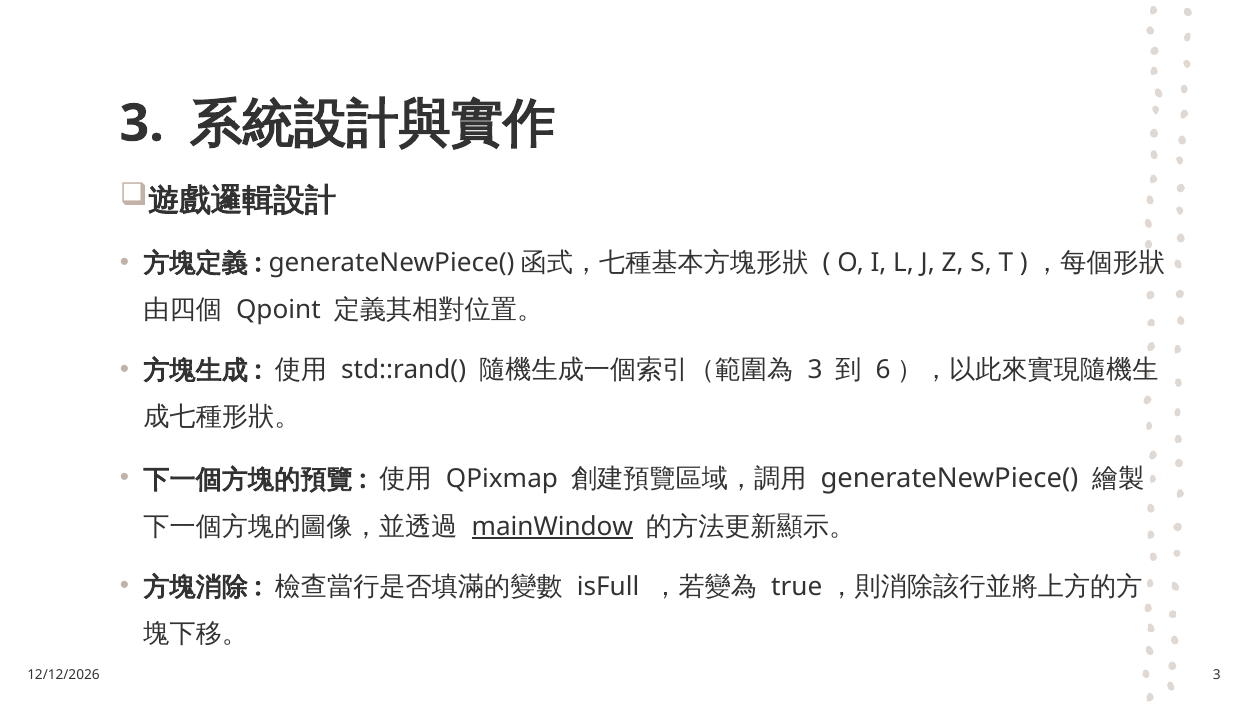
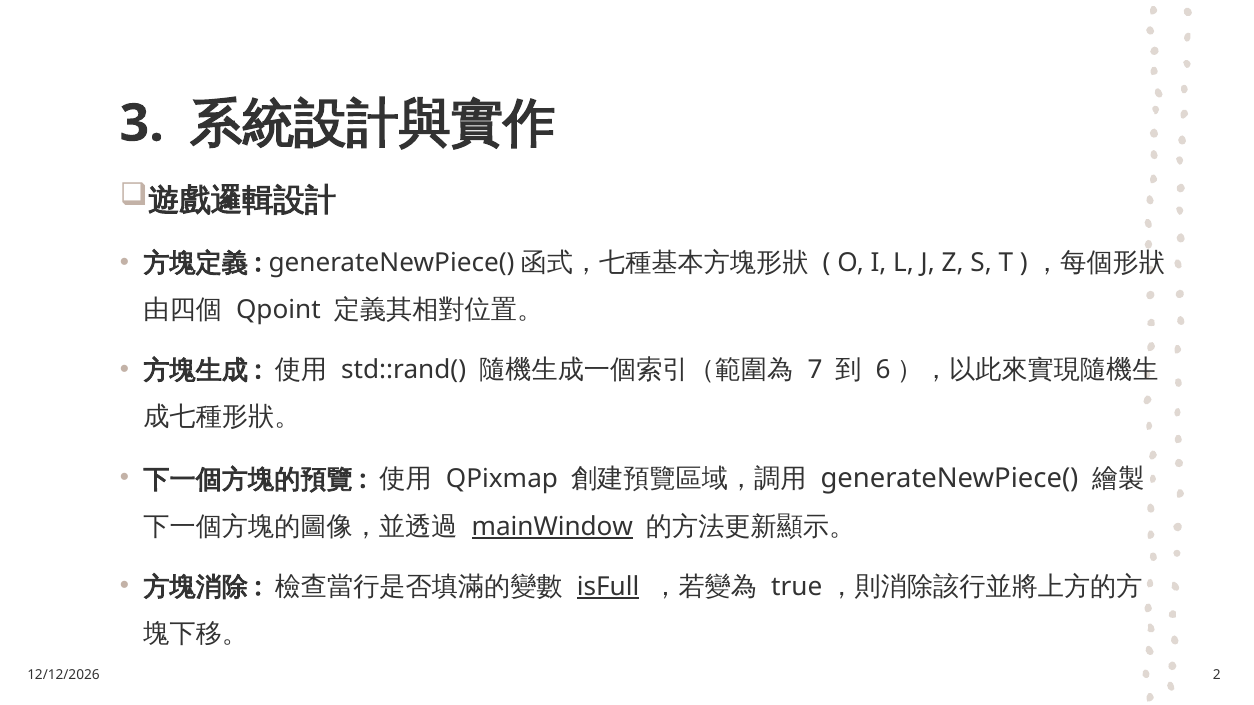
3: 3 -> 7 (815, 370)
isFull underline: none -> present (608, 587)
3: 3 -> 2 (1217, 675)
